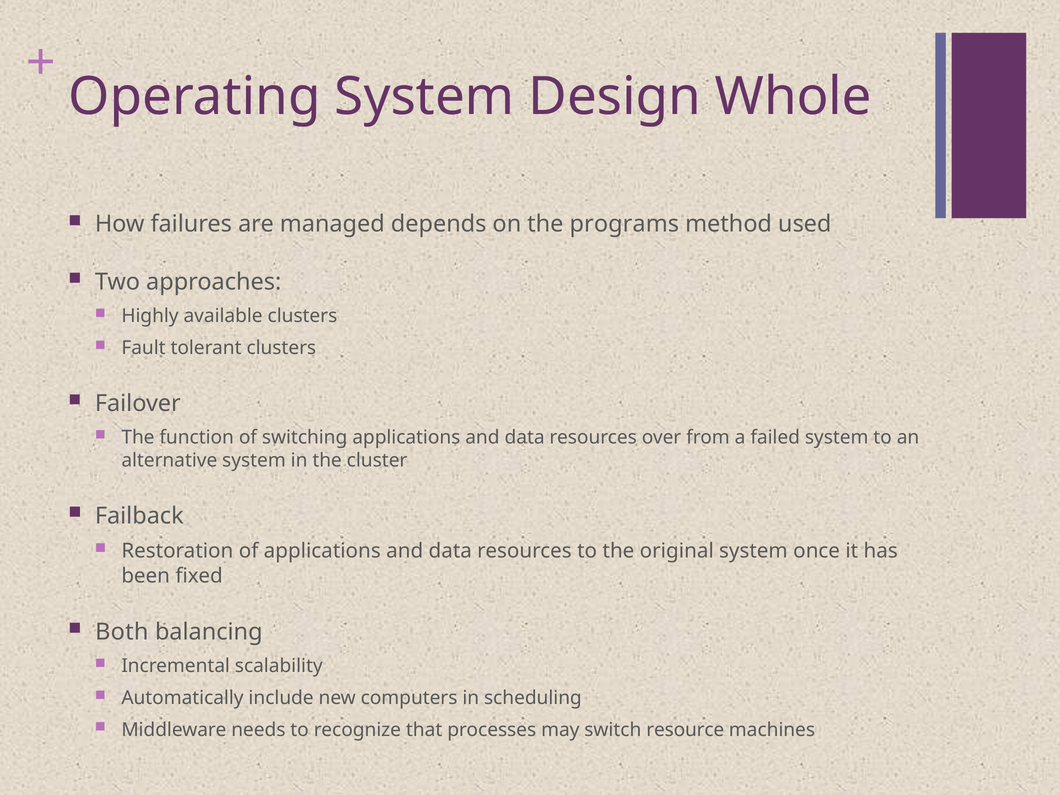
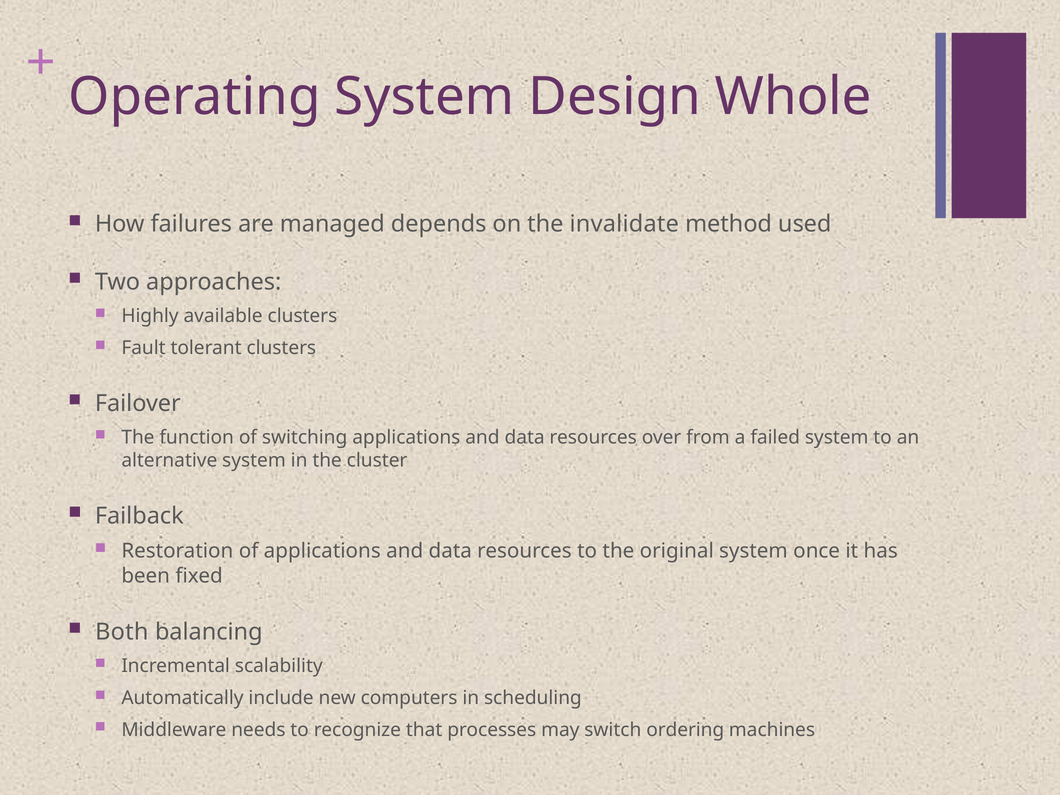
programs: programs -> invalidate (624, 224)
resource: resource -> ordering (685, 730)
